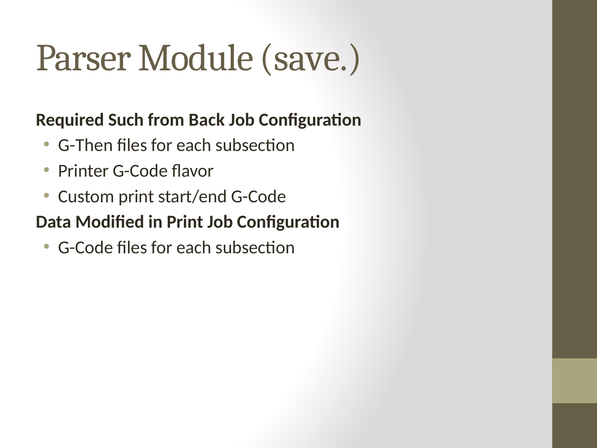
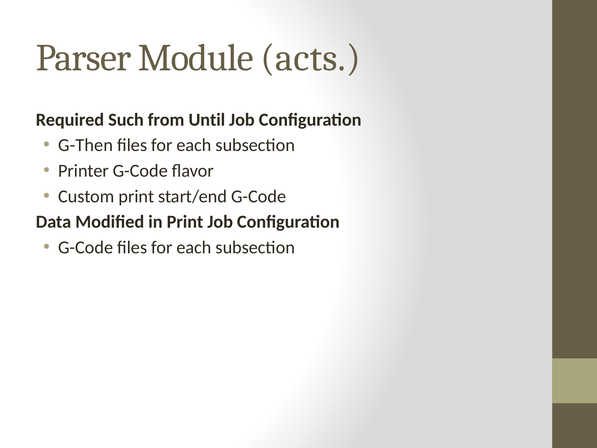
save: save -> acts (310, 58)
Back: Back -> Until (207, 120)
